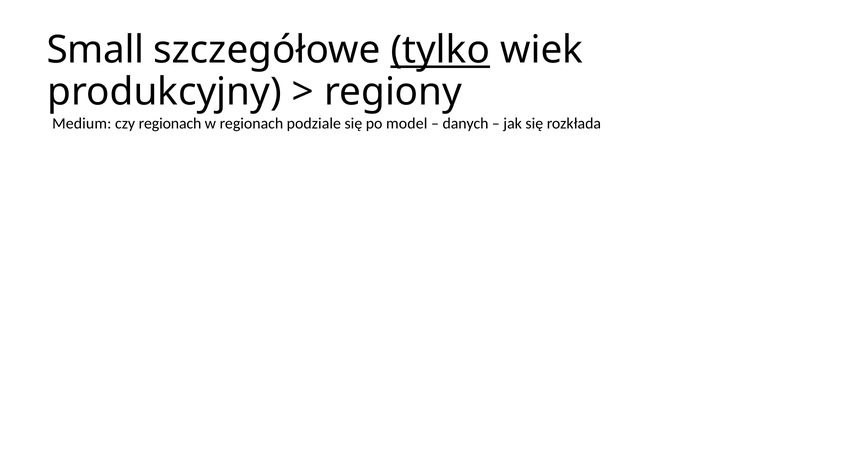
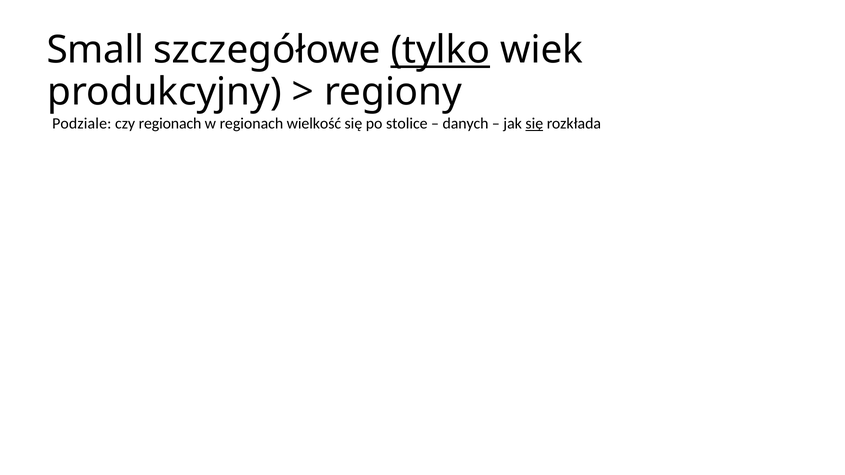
Medium: Medium -> Podziale (82, 124)
podziale: podziale -> wielkość (314, 124)
model: model -> stolice (407, 124)
się underline: none -> present (534, 124)
